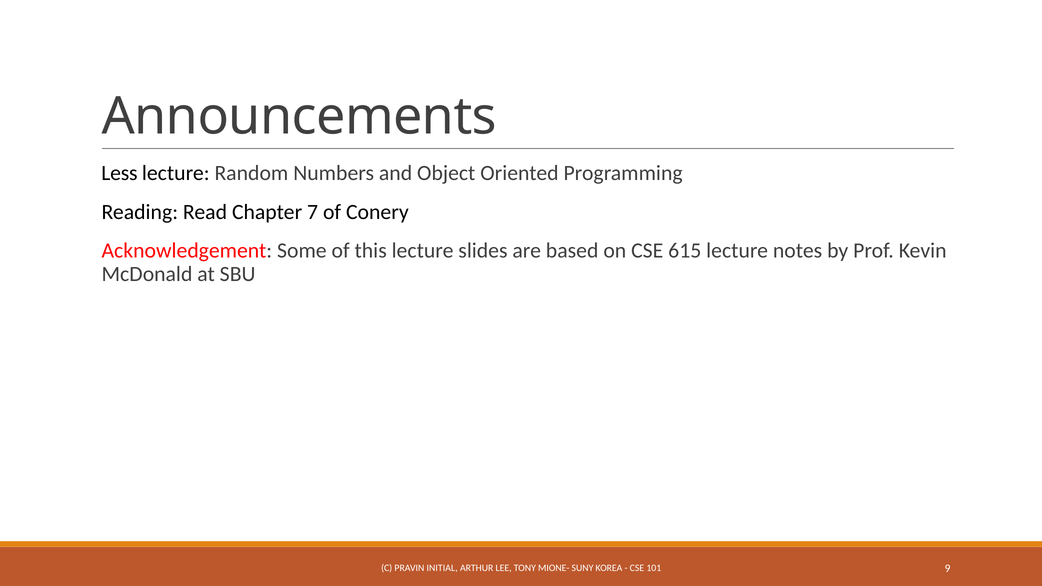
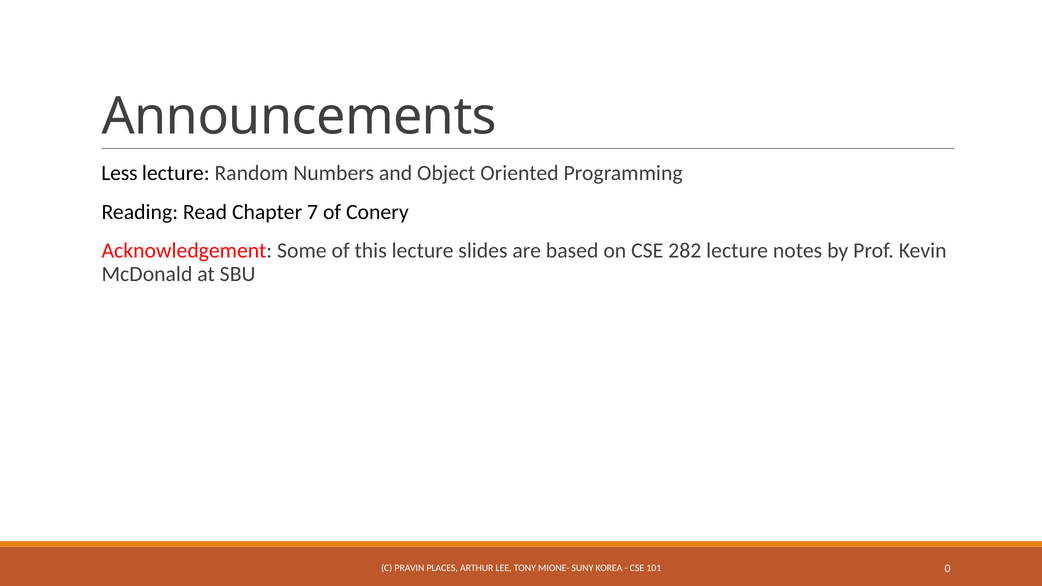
615: 615 -> 282 (685, 251)
INITIAL: INITIAL -> PLACES (442, 568)
9: 9 -> 0 (948, 568)
